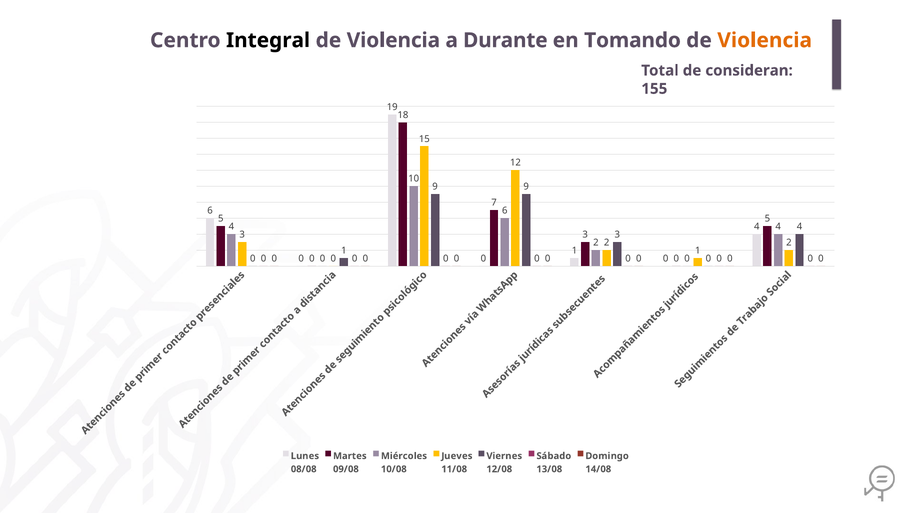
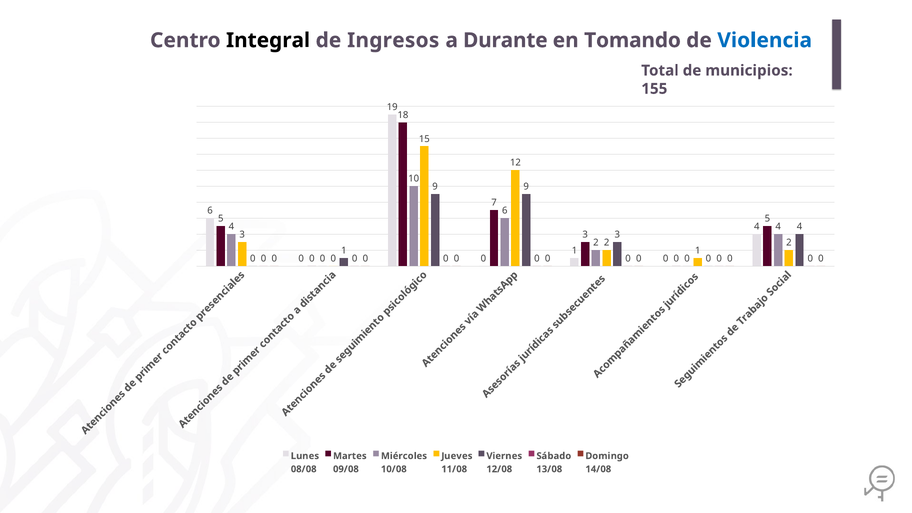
Violencia: Violencia -> Ingresos (393, 40)
Violencia colour: orange -> blue (765, 40)
consideran: consideran -> municipios (749, 71)
